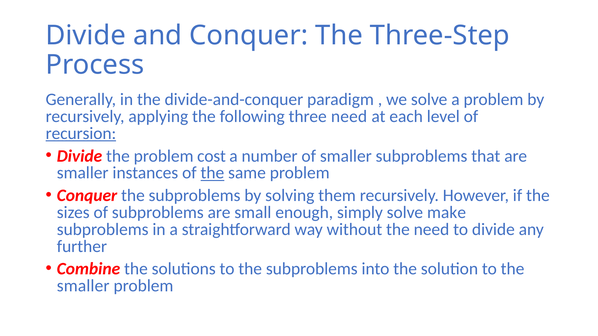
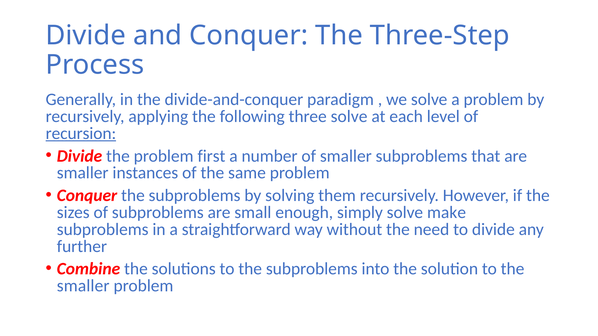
three need: need -> solve (349, 117)
cost: cost -> first (211, 156)
the underline: present -> none (212, 173)
